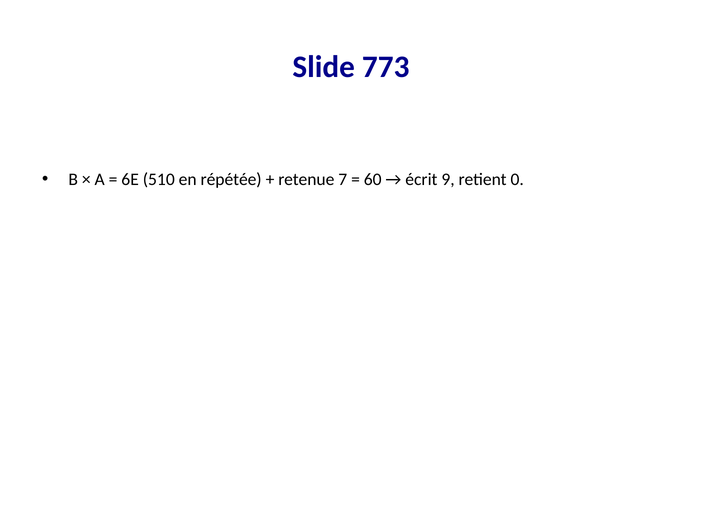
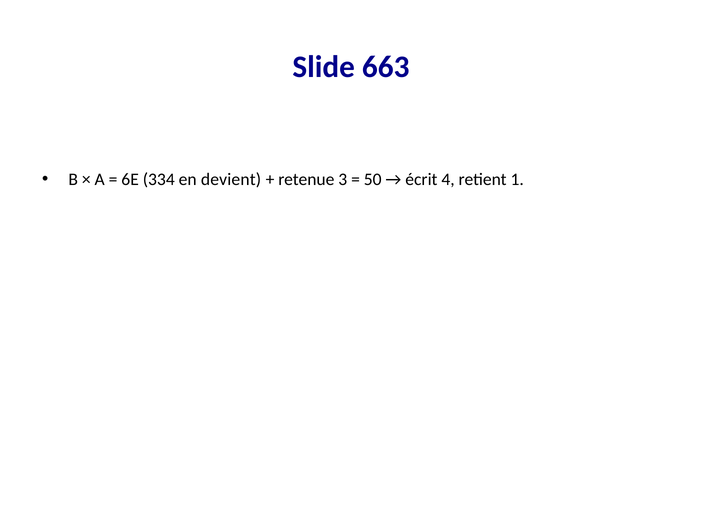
773: 773 -> 663 (386, 67)
510: 510 -> 334 (159, 179)
répétée: répétée -> devient (231, 179)
7: 7 -> 3 (343, 179)
60: 60 -> 50 (373, 179)
9: 9 -> 4 (448, 179)
0: 0 -> 1 (517, 179)
